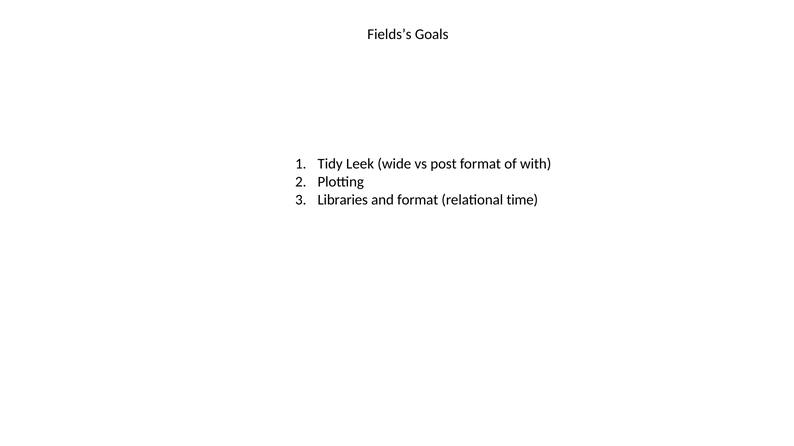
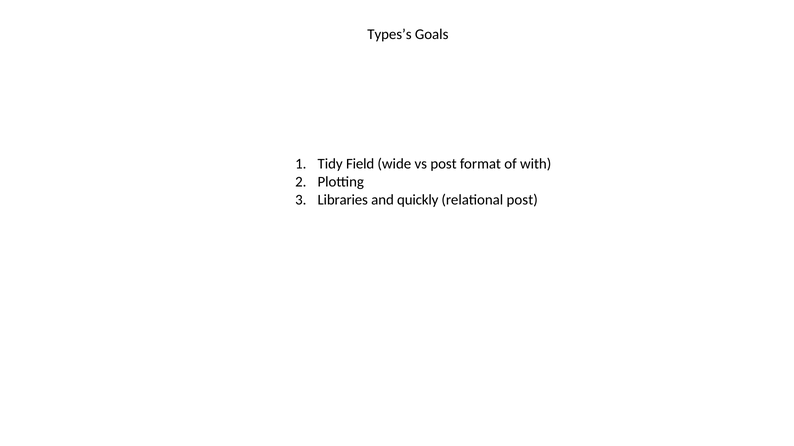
Fields’s: Fields’s -> Types’s (389, 35)
Leek: Leek -> Field (360, 164)
and format: format -> quickly (418, 200)
relational time: time -> post (522, 200)
